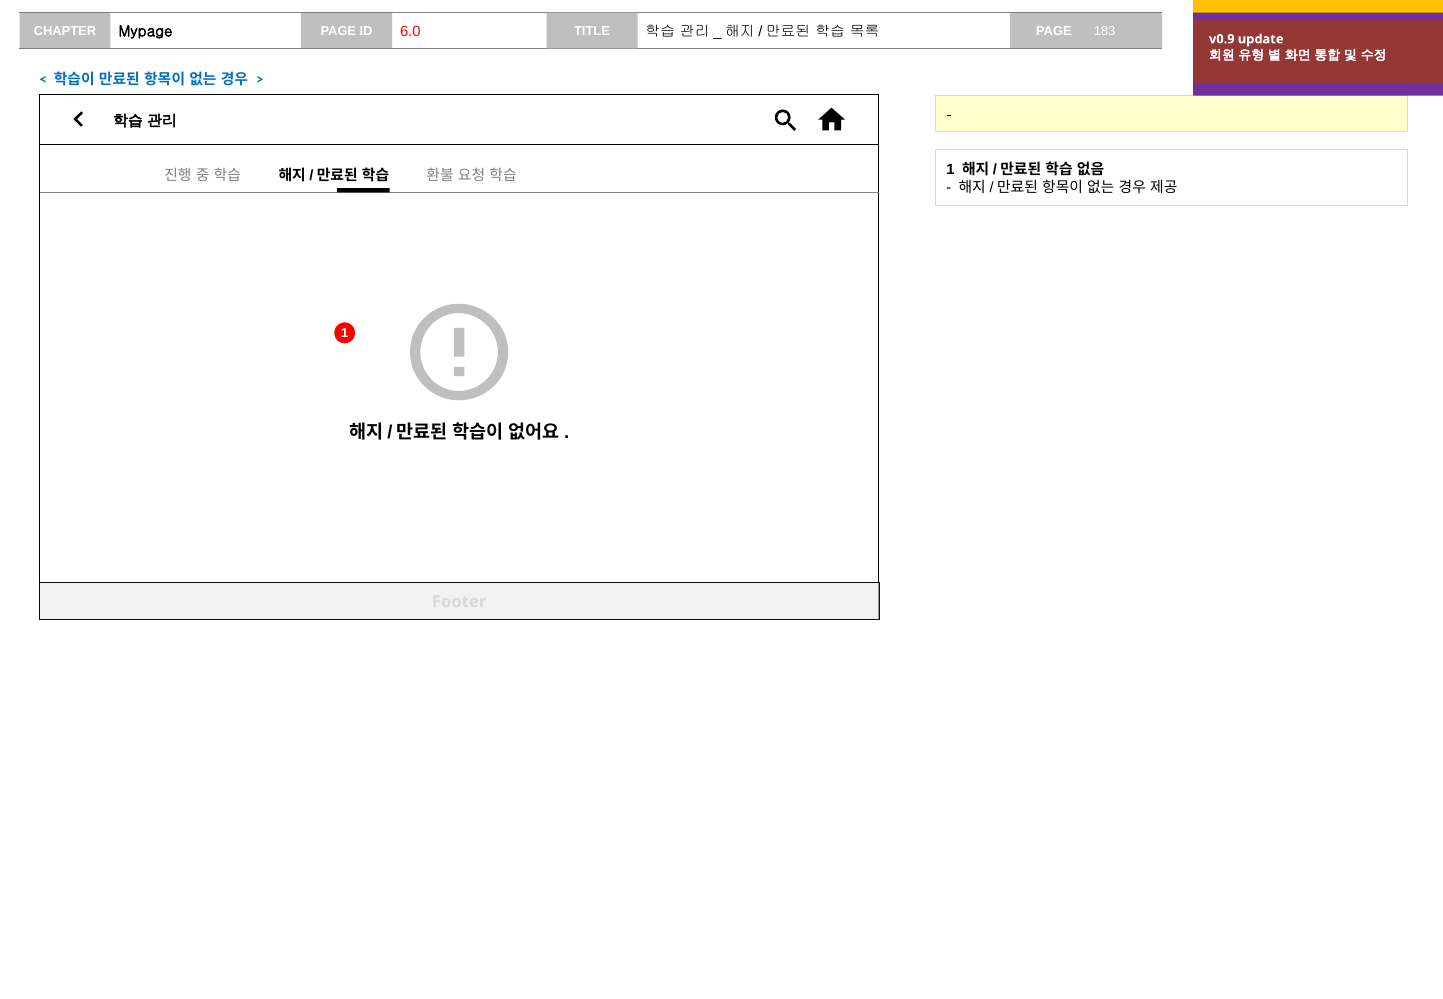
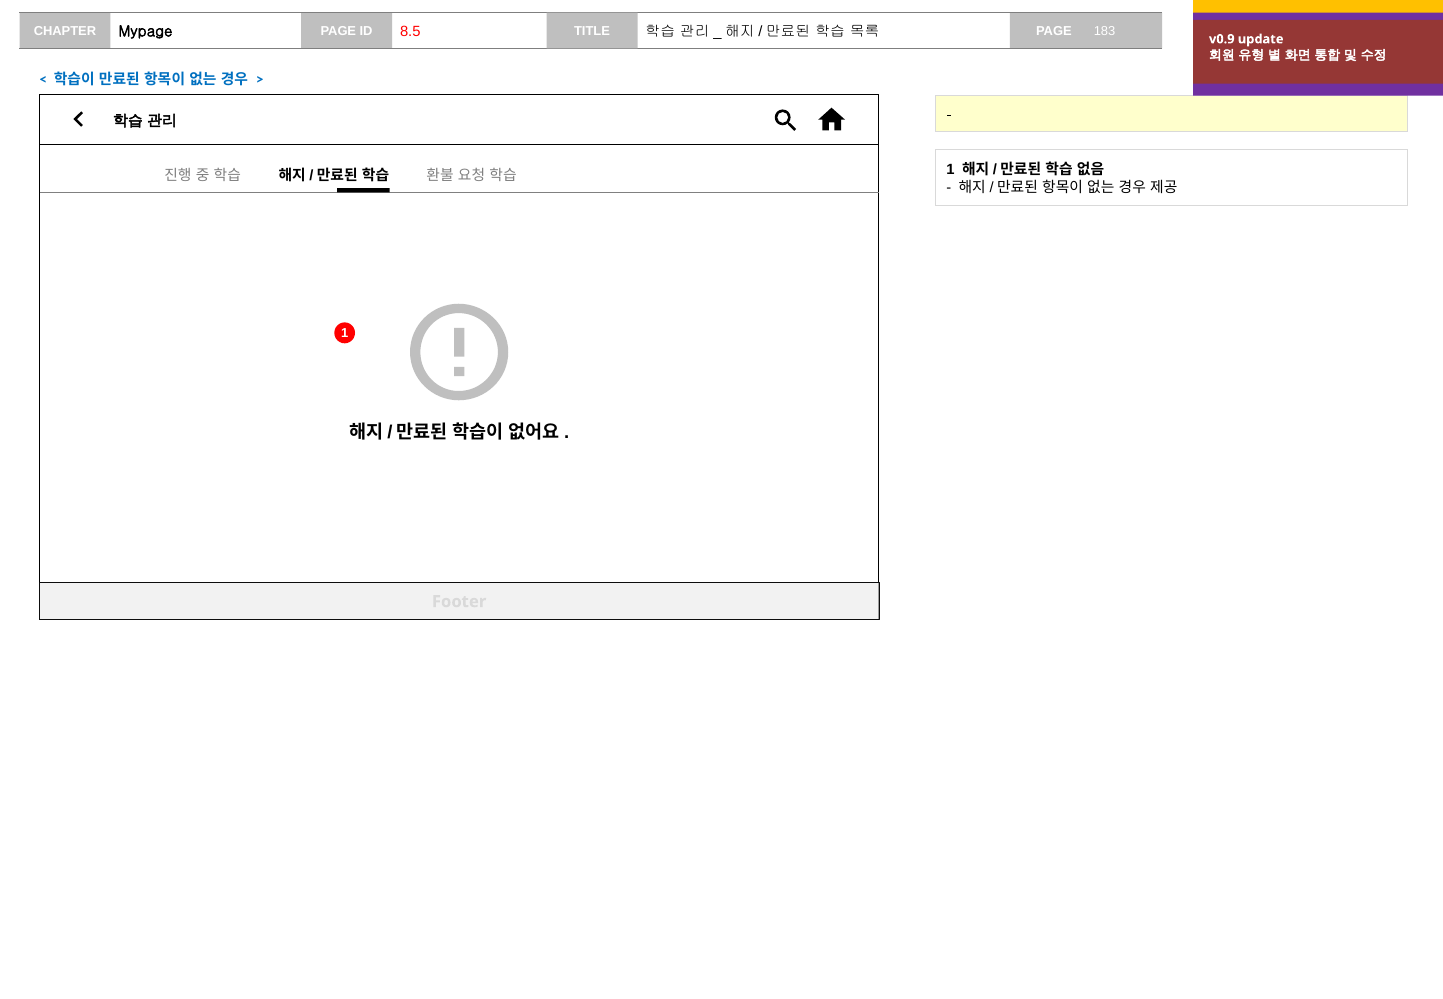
6.0: 6.0 -> 8.5 (410, 32)
